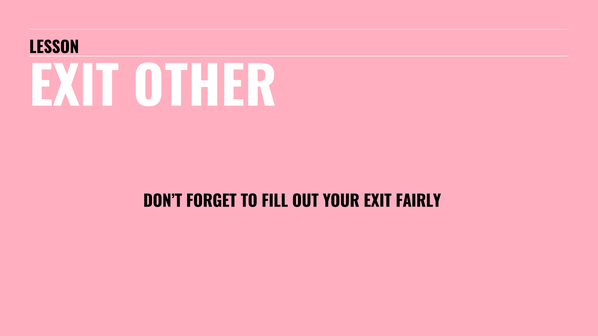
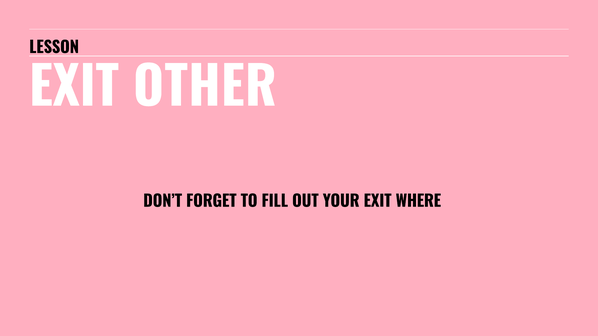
FAIRLY: FAIRLY -> WHERE (418, 201)
